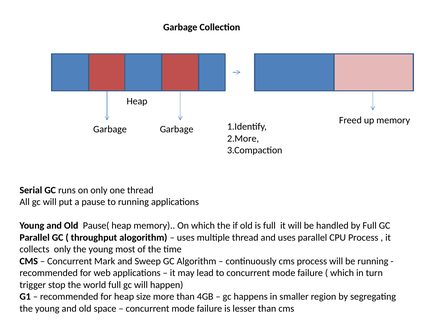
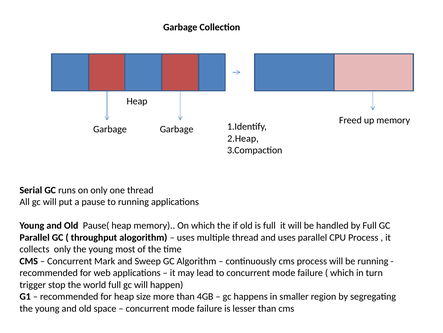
2.More: 2.More -> 2.Heap (243, 138)
